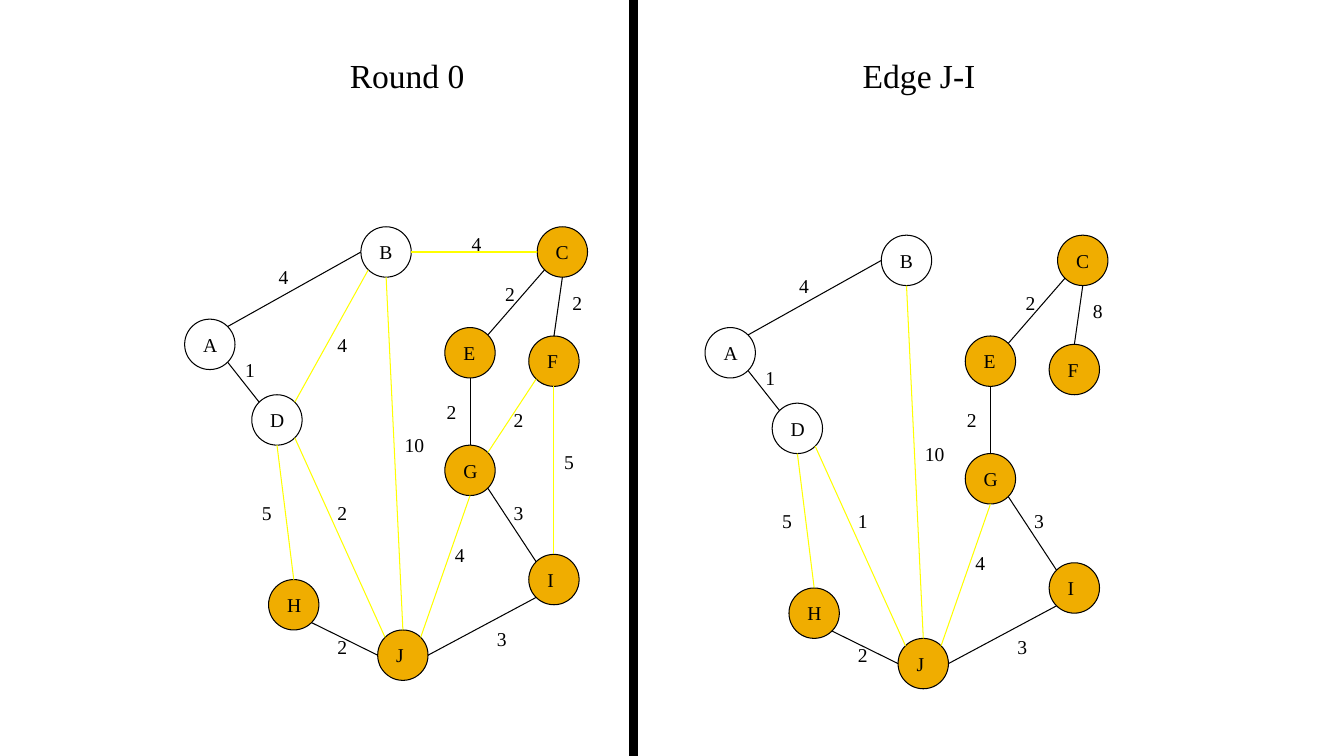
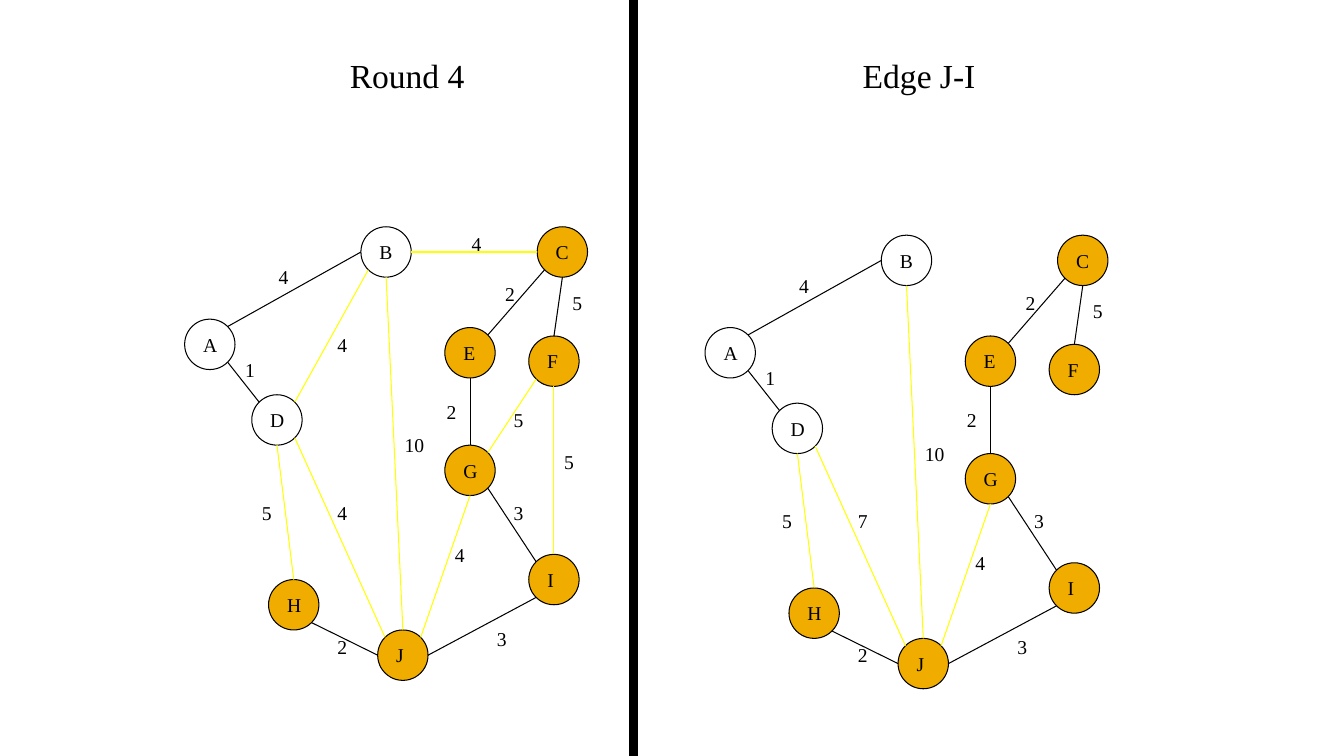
Round 0: 0 -> 4 (456, 78)
2: 2 -> 5 (577, 303)
8: 8 -> 5 (1098, 312)
2: 2 -> 5 (519, 421)
5 2: 2 -> 4 (342, 513)
5 1: 1 -> 7 (863, 522)
